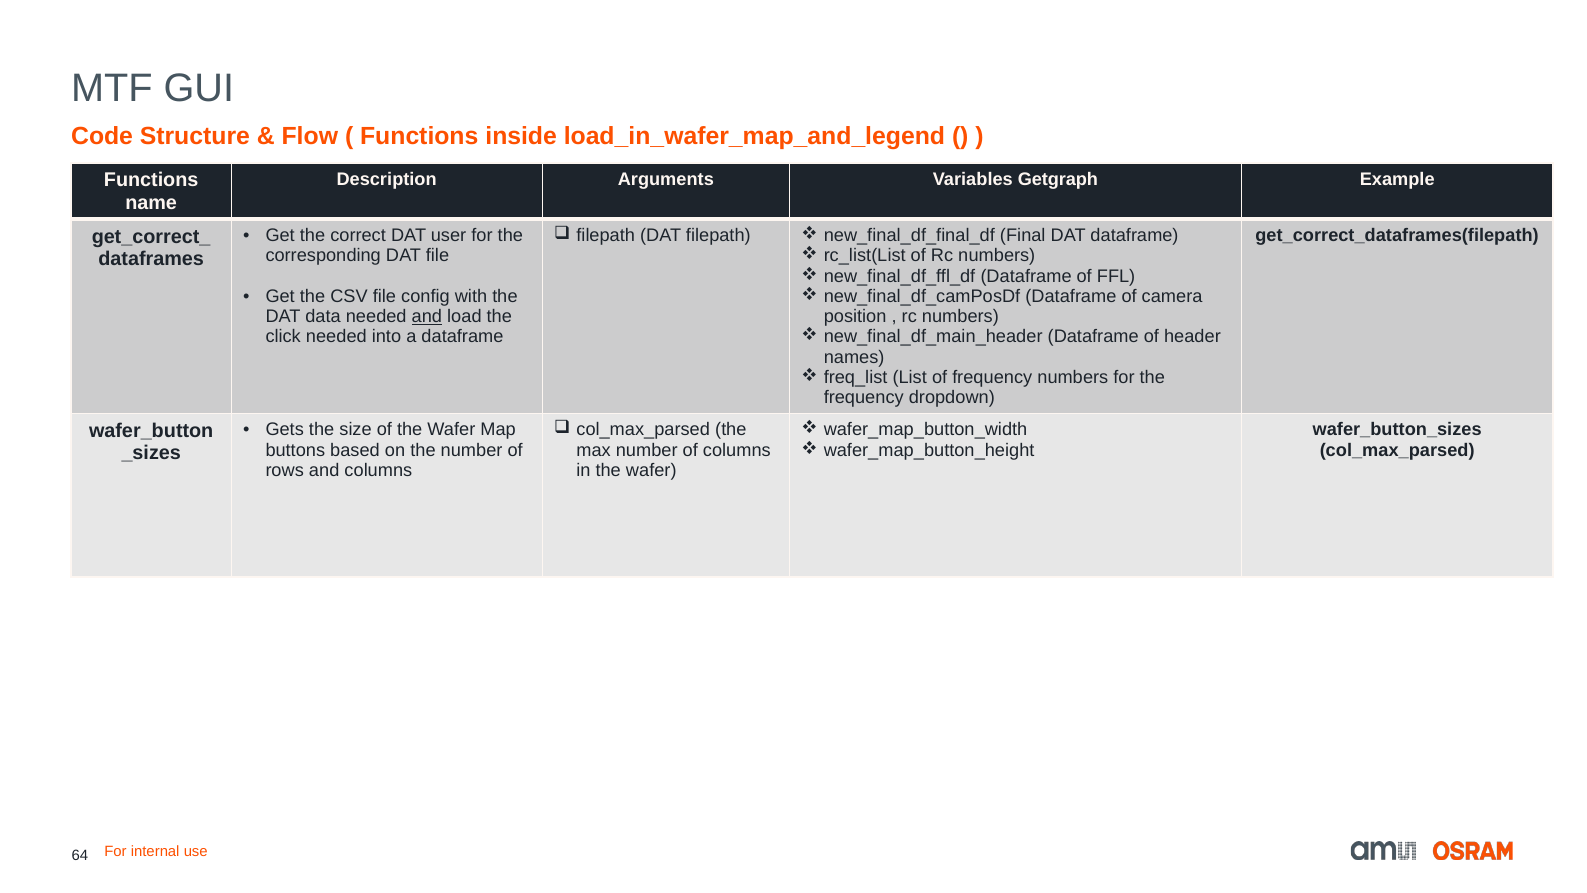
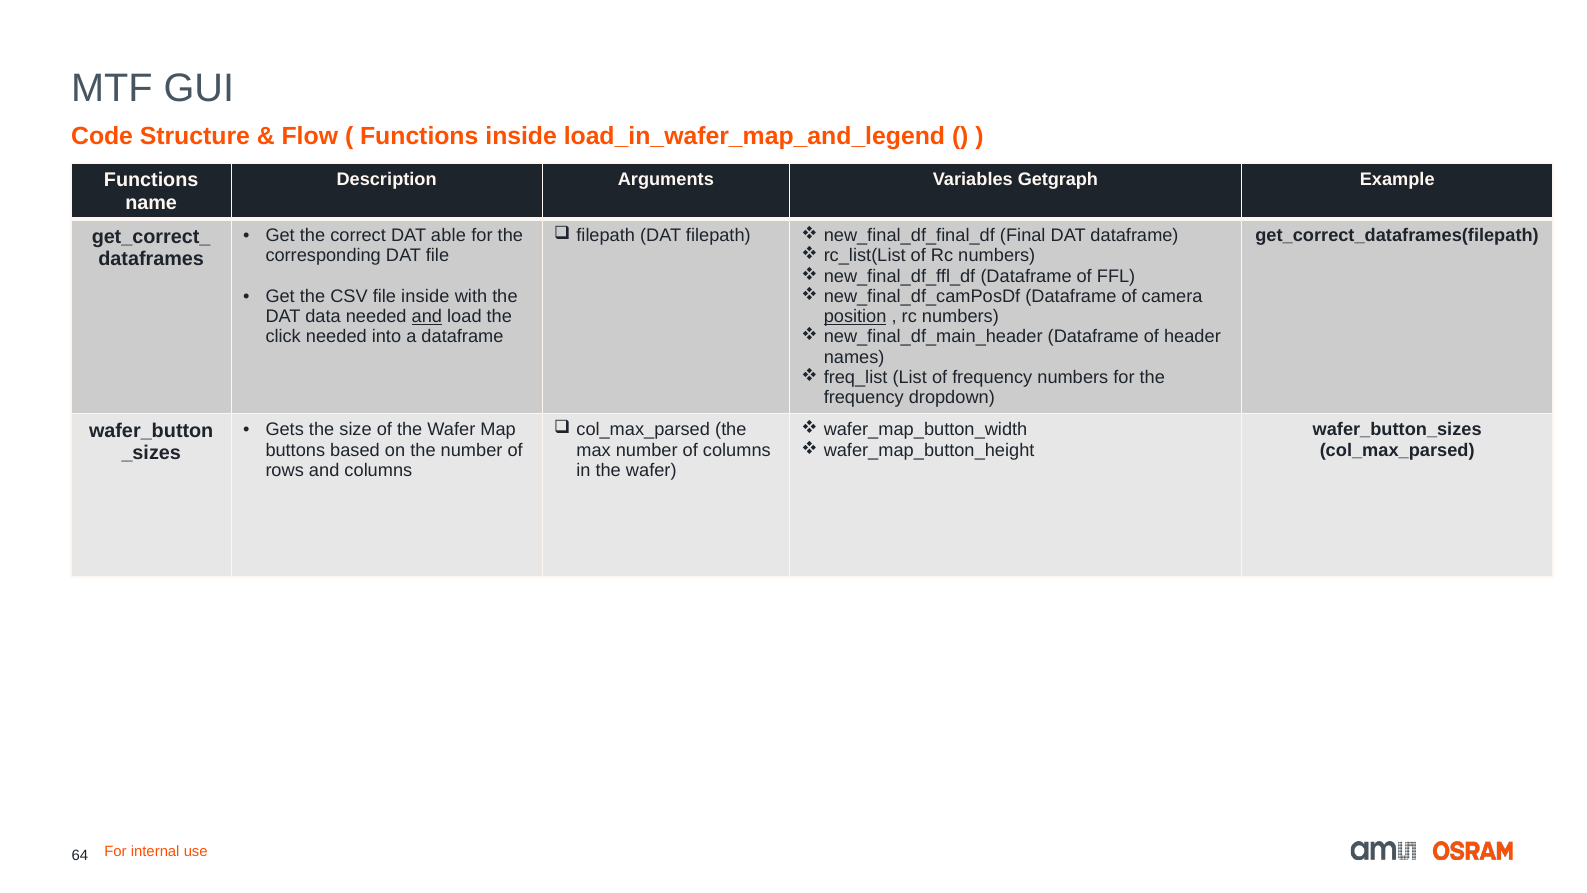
user: user -> able (448, 236)
file config: config -> inside (425, 296)
position underline: none -> present (855, 317)
